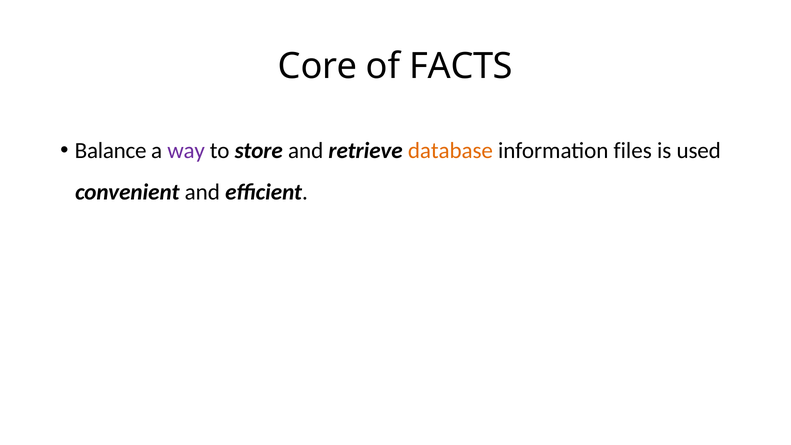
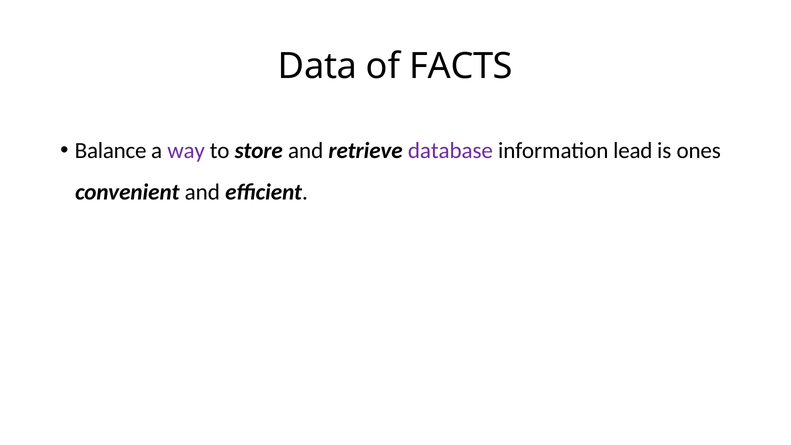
Core: Core -> Data (318, 66)
database colour: orange -> purple (450, 151)
files: files -> lead (633, 151)
used: used -> ones (699, 151)
